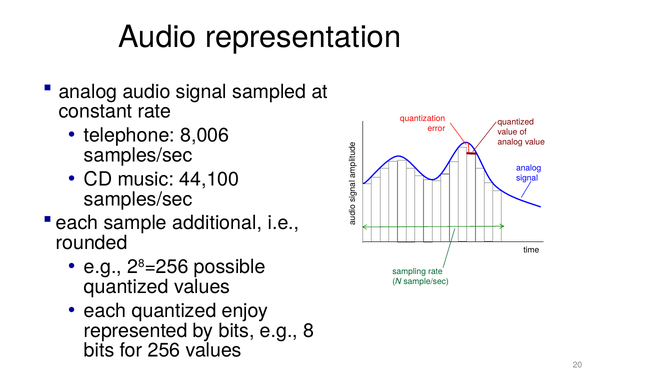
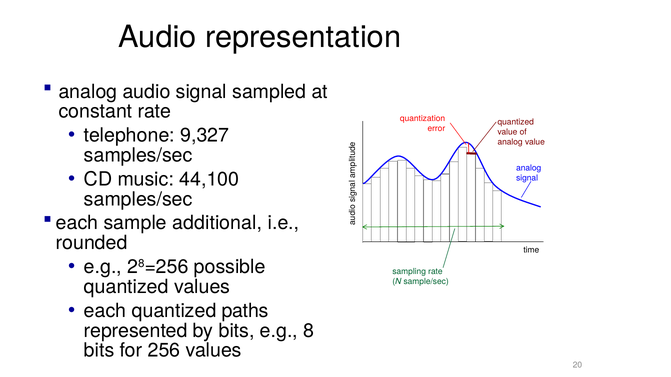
8,006: 8,006 -> 9,327 (205, 136)
enjoy: enjoy -> paths (245, 311)
